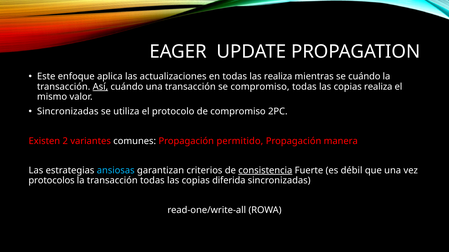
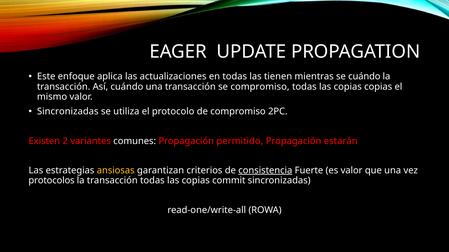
las realiza: realiza -> tienen (278, 77)
Así underline: present -> none (100, 87)
copias realiza: realiza -> copias (378, 87)
manera: manera -> estarán (341, 141)
ansiosas colour: light blue -> yellow (116, 171)
es débil: débil -> valor (352, 171)
diferida: diferida -> commit (229, 181)
